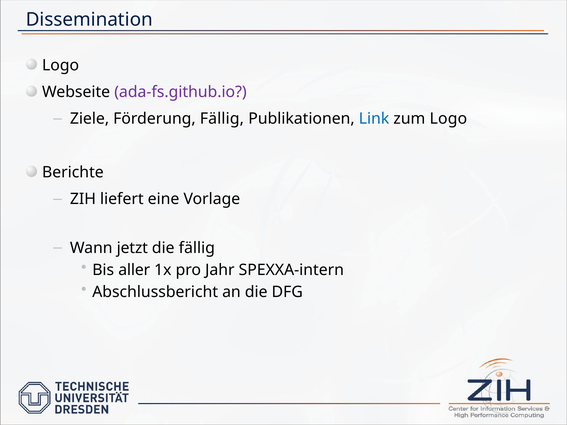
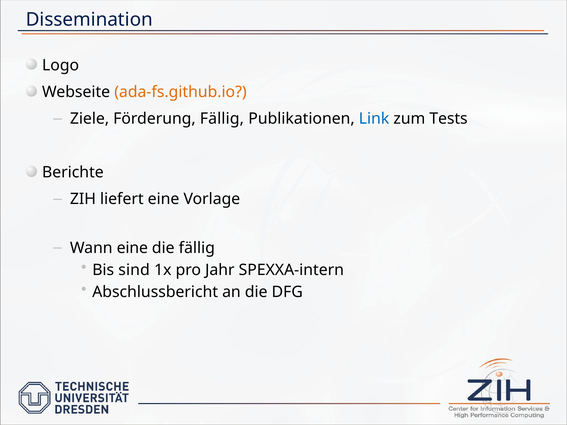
ada-fs.github.io colour: purple -> orange (180, 92)
zum Logo: Logo -> Tests (449, 119)
Wann jetzt: jetzt -> eine (132, 248)
aller: aller -> sind (134, 270)
